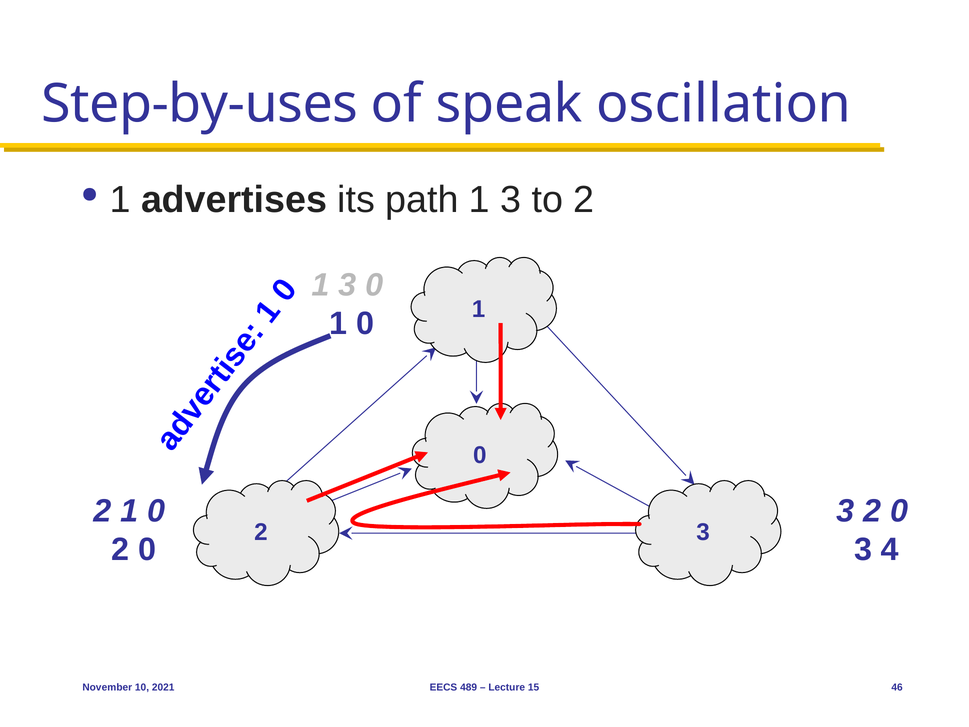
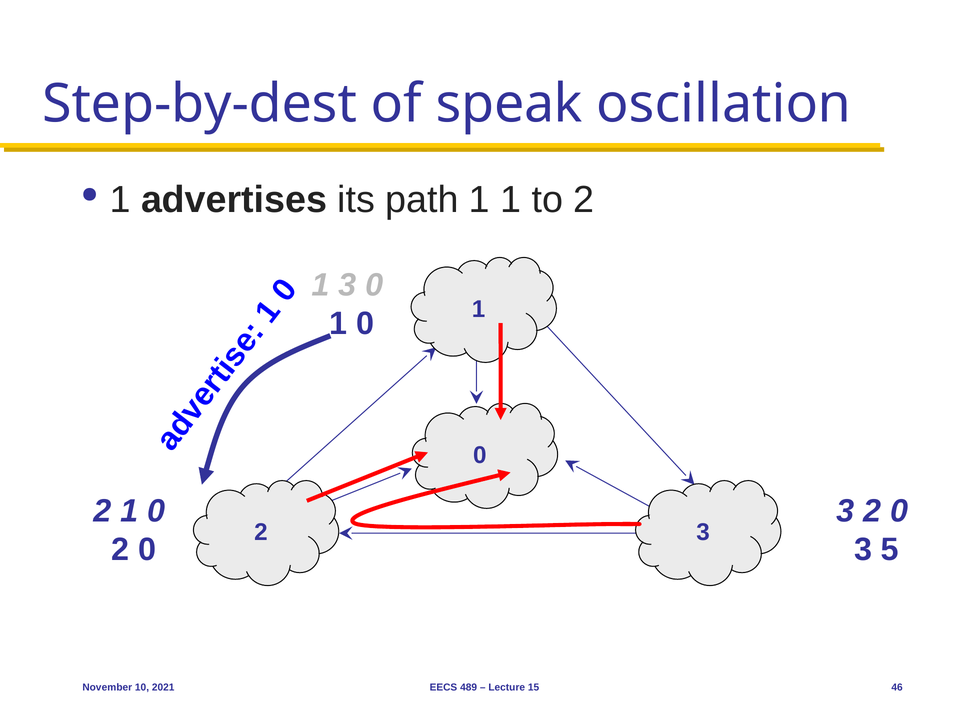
Step-by-uses: Step-by-uses -> Step-by-dest (200, 104)
path 1 3: 3 -> 1 (511, 200)
4: 4 -> 5 (890, 550)
